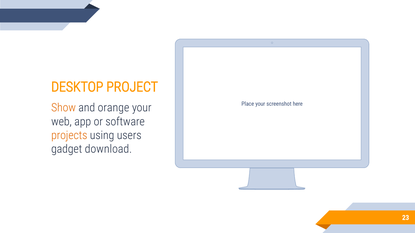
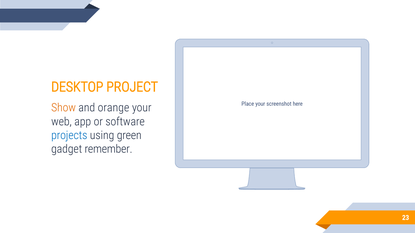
projects colour: orange -> blue (69, 136)
users: users -> green (129, 136)
download: download -> remember (109, 149)
